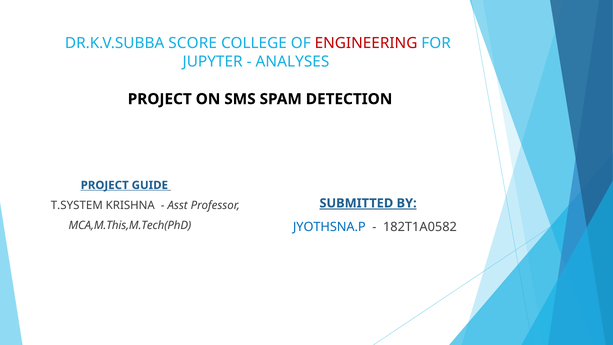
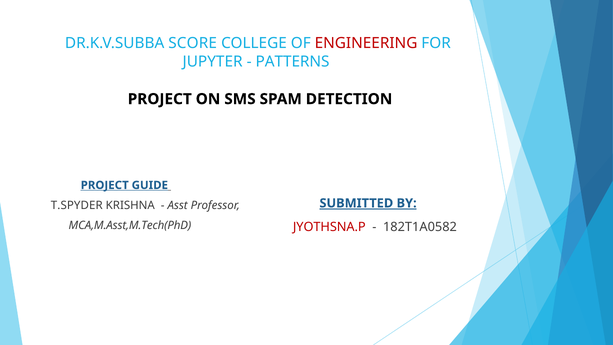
ANALYSES: ANALYSES -> PATTERNS (293, 62)
T.SYSTEM: T.SYSTEM -> T.SPYDER (77, 205)
MCA,M.This,M.Tech(PhD: MCA,M.This,M.Tech(PhD -> MCA,M.Asst,M.Tech(PhD (130, 225)
JYOTHSNA.P colour: blue -> red (329, 227)
